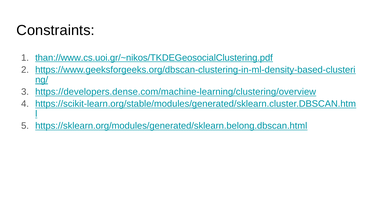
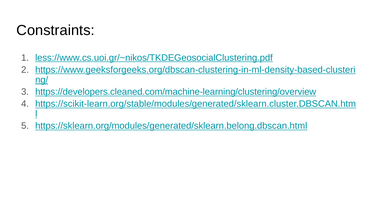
than://www.cs.uoi.gr/~nikos/TKDEGeosocialClustering.pdf: than://www.cs.uoi.gr/~nikos/TKDEGeosocialClustering.pdf -> less://www.cs.uoi.gr/~nikos/TKDEGeosocialClustering.pdf (154, 58)
https://developers.dense.com/machine-learning/clustering/overview: https://developers.dense.com/machine-learning/clustering/overview -> https://developers.cleaned.com/machine-learning/clustering/overview (176, 92)
